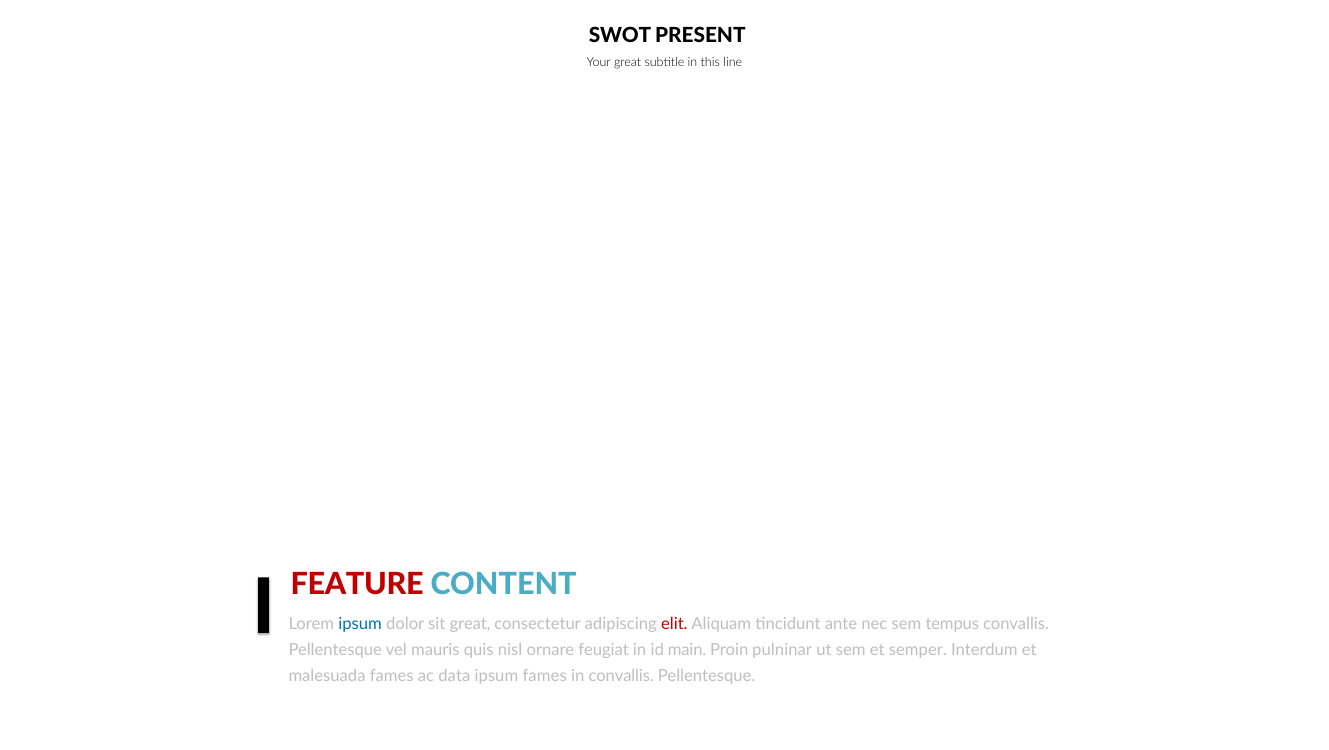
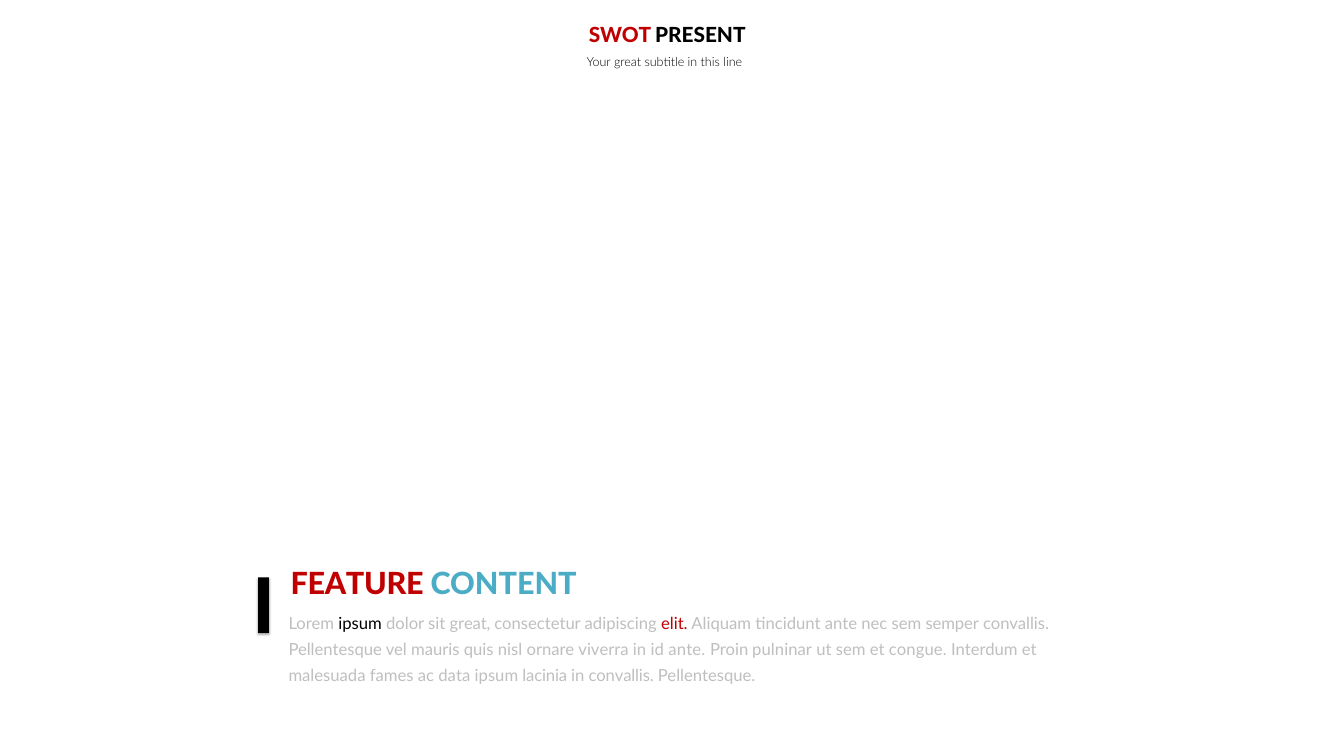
SWOT colour: black -> red (620, 36)
ipsum colour: blue -> black (360, 623)
tempus: tempus -> semper (952, 623)
feugiat: feugiat -> viverra (604, 649)
id main: main -> ante (687, 649)
semper: semper -> congue (918, 649)
ipsum fames: fames -> lacinia (545, 675)
